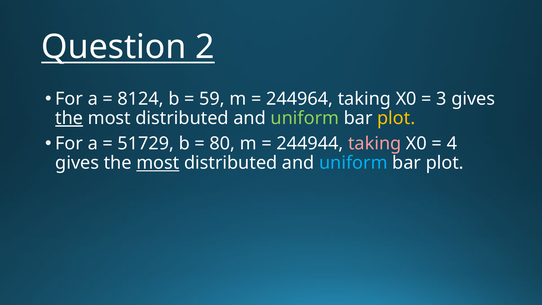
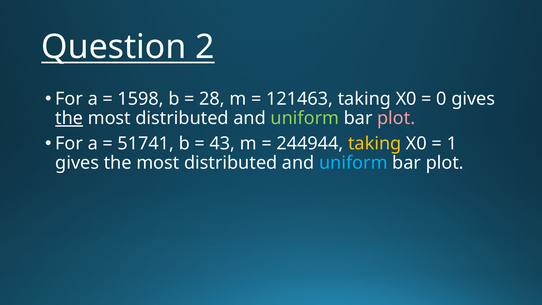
8124: 8124 -> 1598 (141, 99)
59: 59 -> 28 (212, 99)
244964: 244964 -> 121463 (300, 99)
3: 3 -> 0 (442, 99)
plot colour: yellow -> pink (396, 118)
51729: 51729 -> 51741 (146, 143)
80: 80 -> 43 (222, 143)
taking colour: pink -> yellow (375, 143)
4: 4 -> 1 (452, 143)
most underline: present -> none (158, 163)
